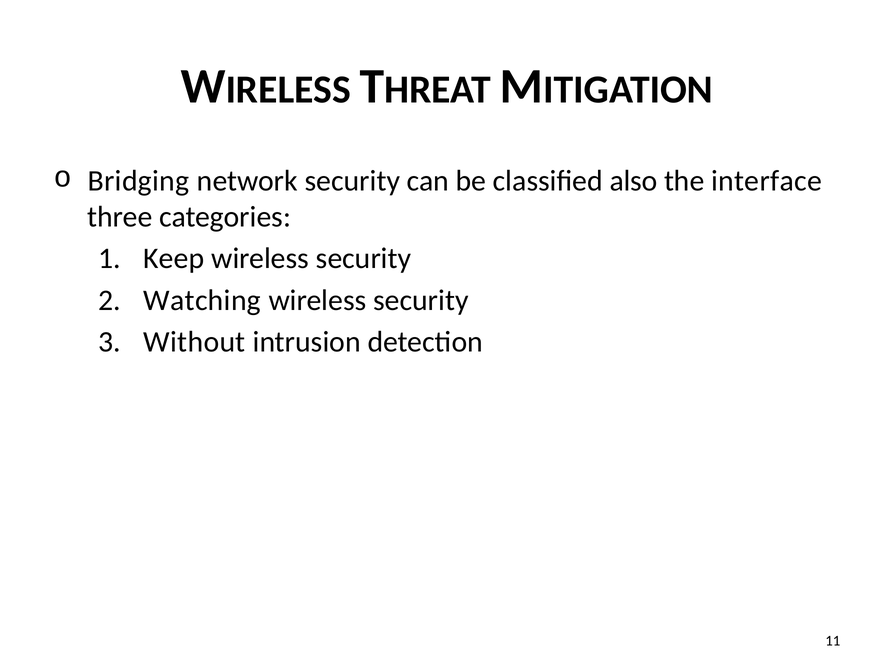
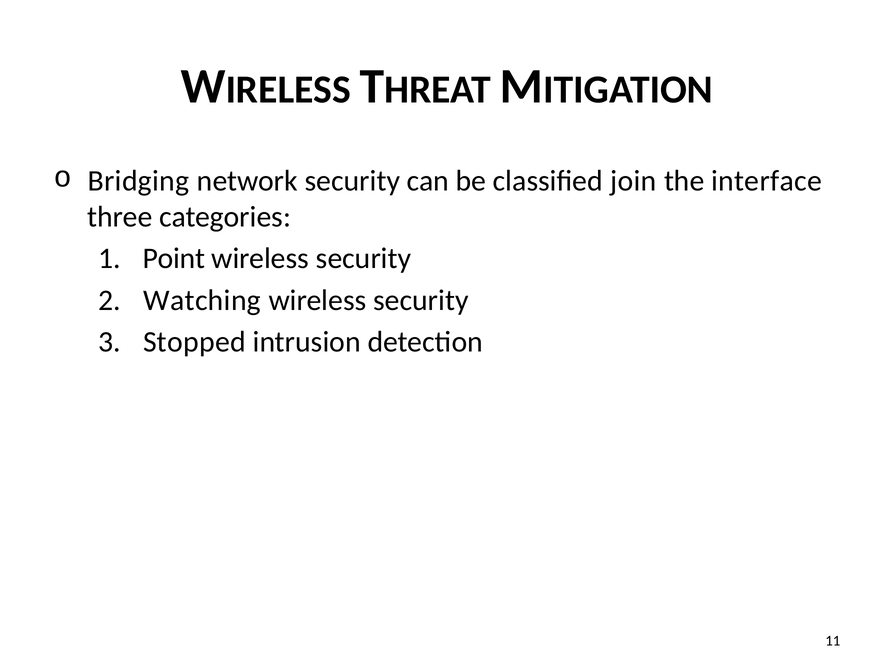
also: also -> join (633, 181)
Keep: Keep -> Point (174, 258)
Without: Without -> Stopped (194, 342)
